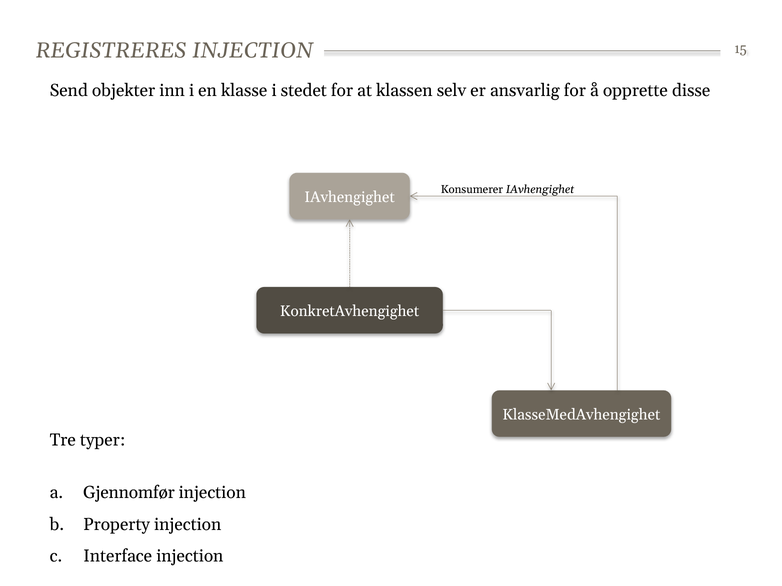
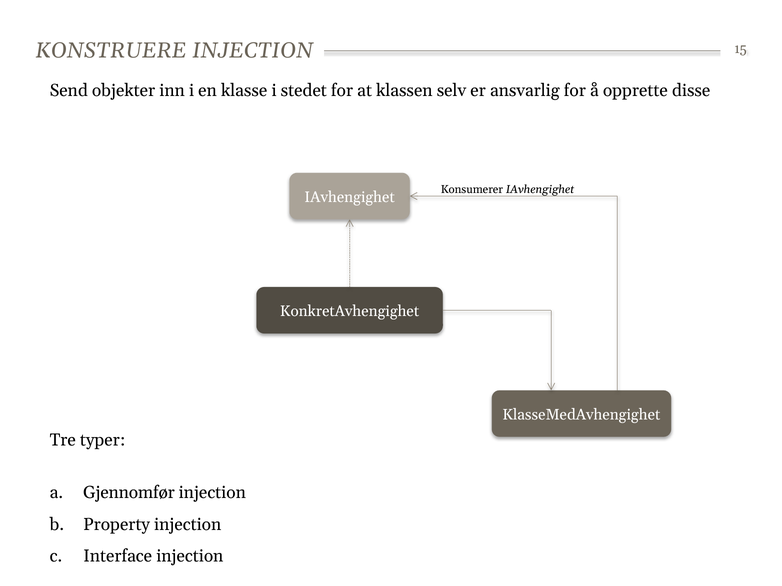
REGISTRERES: REGISTRERES -> KONSTRUERE (111, 50)
